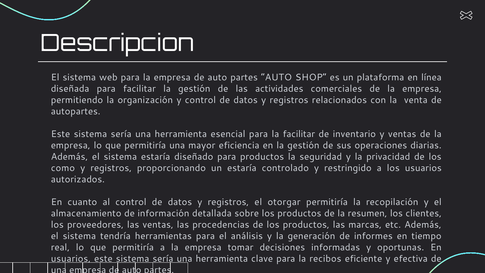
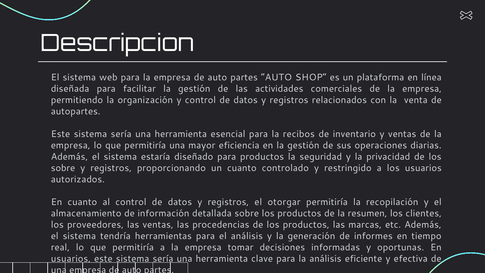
la facilitar: facilitar -> recibos (299, 134)
como: como -> sobre (63, 168)
un estaría: estaría -> cuanto (242, 168)
la recibos: recibos -> análisis (325, 259)
